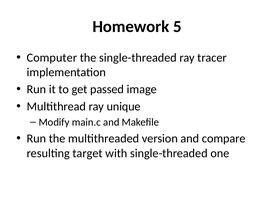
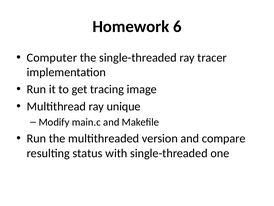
5: 5 -> 6 (177, 27)
passed: passed -> tracing (107, 89)
target: target -> status (88, 153)
